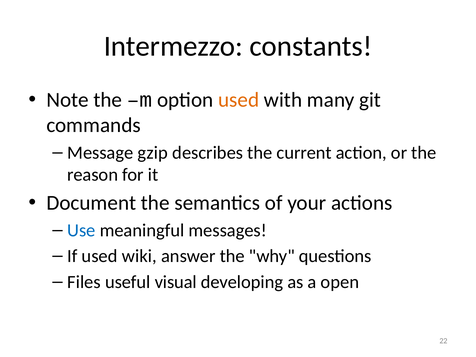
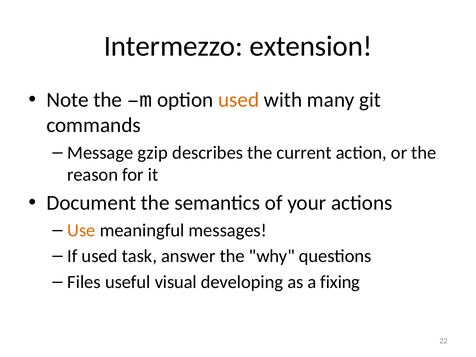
constants: constants -> extension (311, 46)
Use colour: blue -> orange (81, 230)
wiki: wiki -> task (139, 256)
open: open -> fixing (340, 282)
